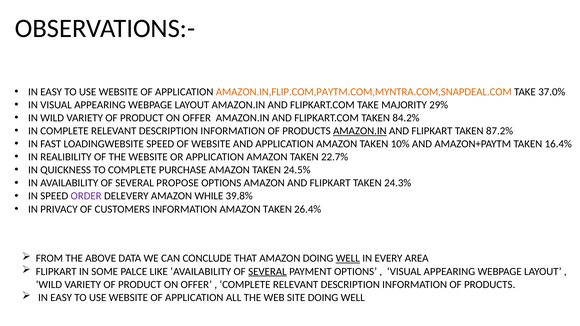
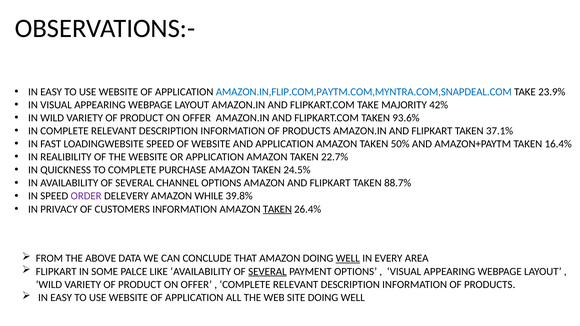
AMAZON.IN,FLIP.COM,PAYTM.COM,MYNTRA.COM,SNAPDEAL.COM colour: orange -> blue (364, 92)
37.0%: 37.0% -> 23.9% (552, 92)
29%: 29% -> 42% (439, 105)
84.2%: 84.2% -> 93.6% (406, 118)
AMAZON.IN underline: present -> none (360, 131)
87.2%: 87.2% -> 37.1% (500, 131)
10%: 10% -> 50% (400, 144)
PROPOSE: PROPOSE -> CHANNEL (178, 183)
24.3%: 24.3% -> 88.7% (398, 183)
TAKEN underline: none -> present (277, 209)
